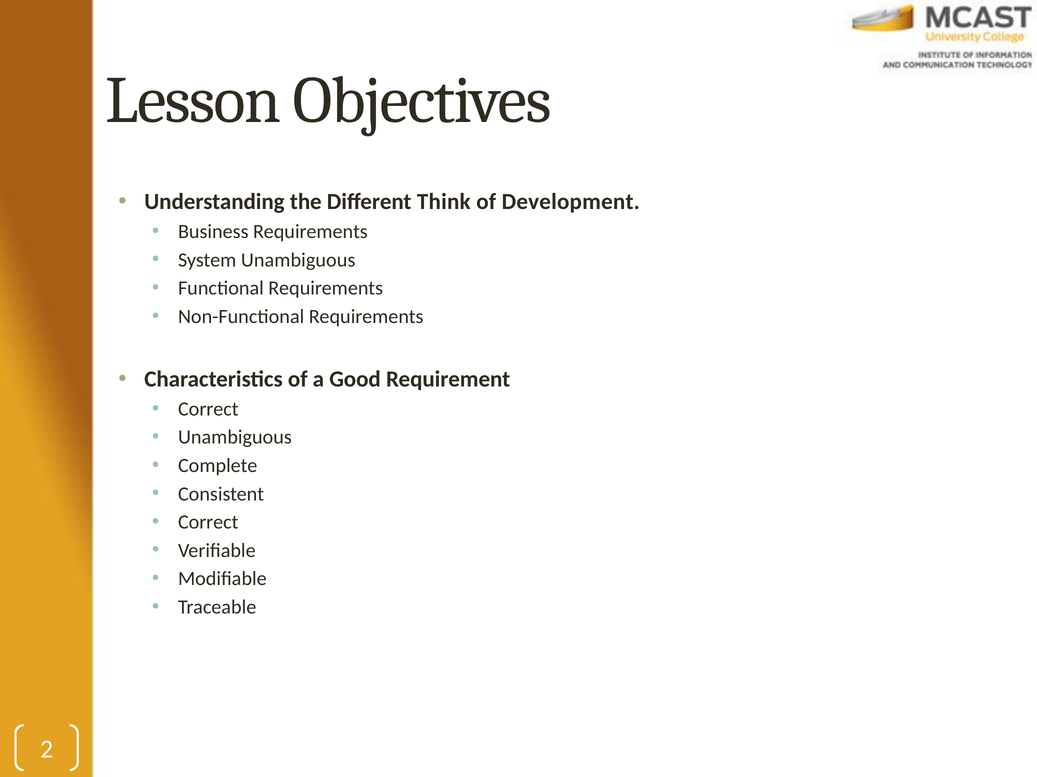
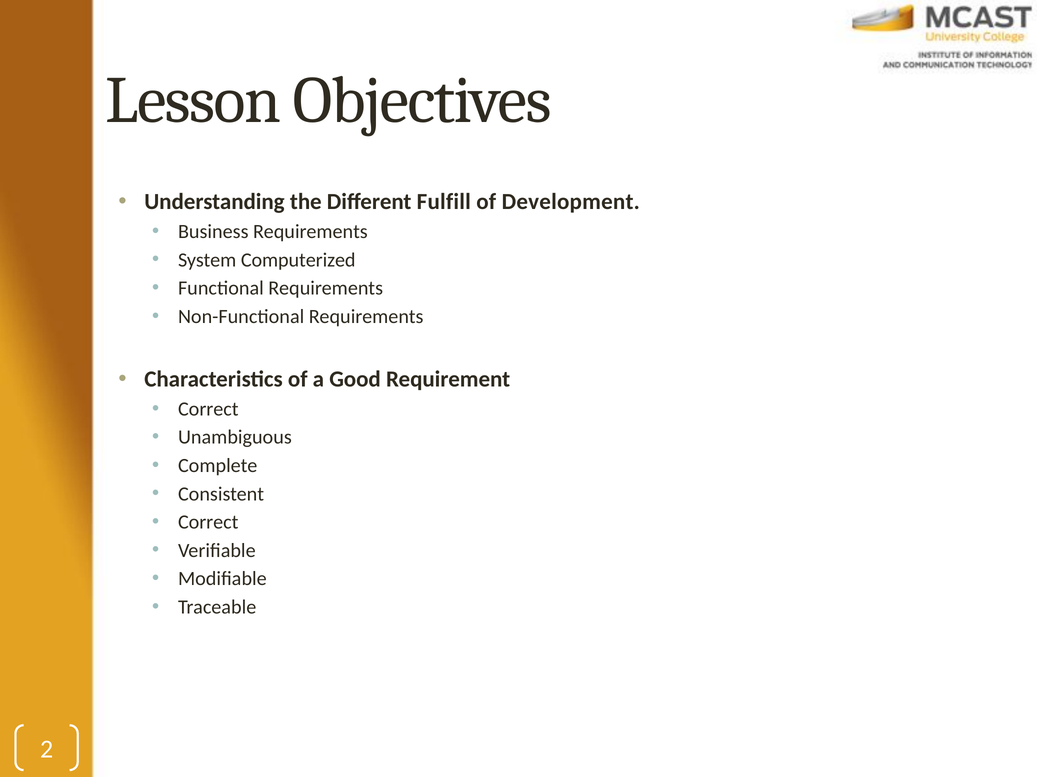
Think: Think -> Fulfill (444, 202)
System Unambiguous: Unambiguous -> Computerized (298, 260)
